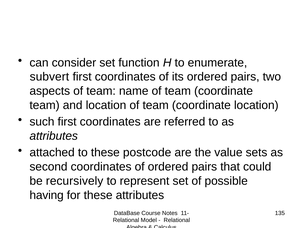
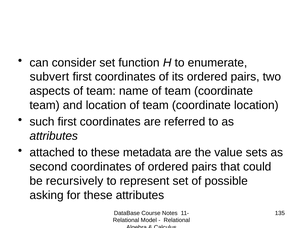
postcode: postcode -> metadata (147, 152)
having: having -> asking (47, 194)
